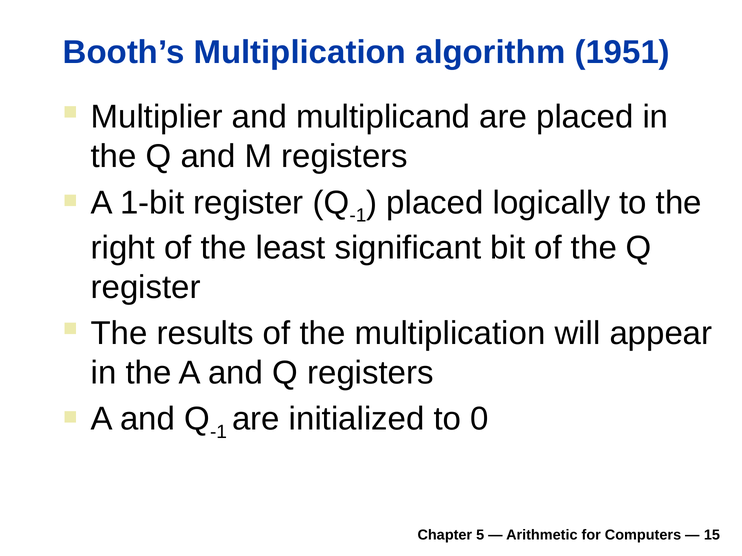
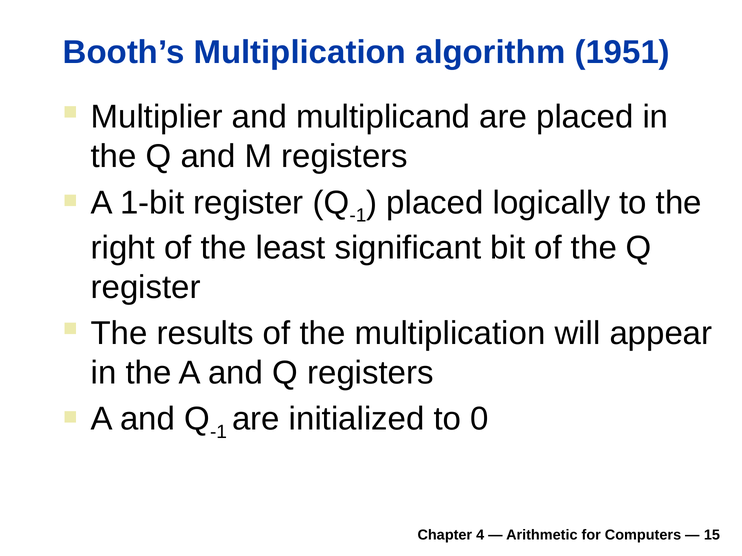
5: 5 -> 4 (480, 536)
